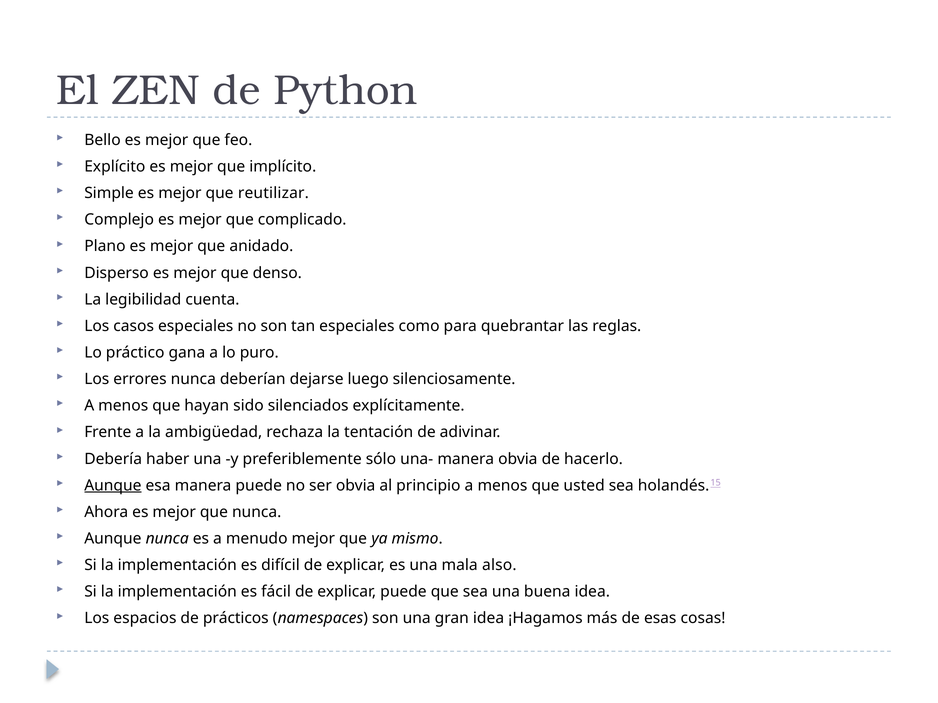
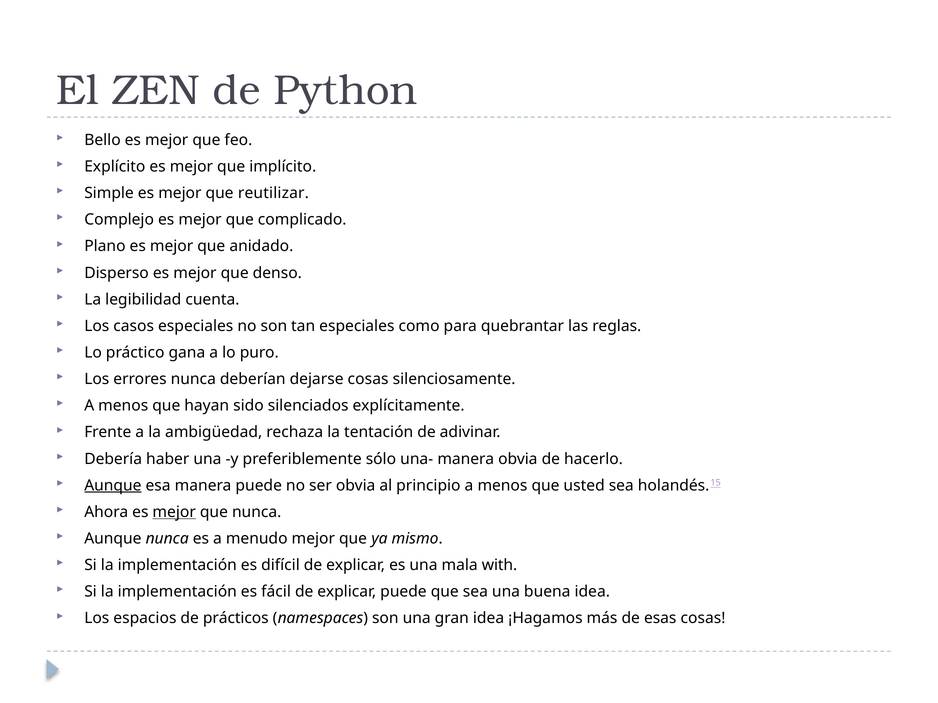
dejarse luego: luego -> cosas (368, 379)
mejor underline: none -> present (174, 512)
also: also -> with (500, 566)
